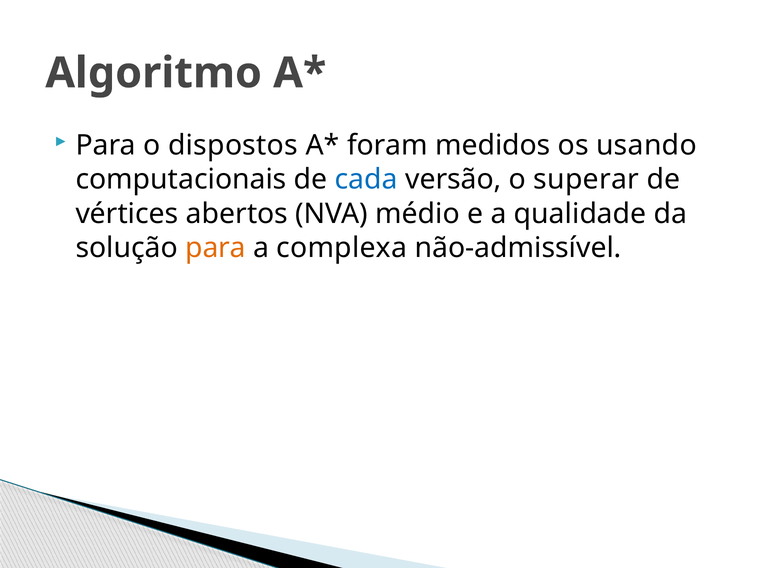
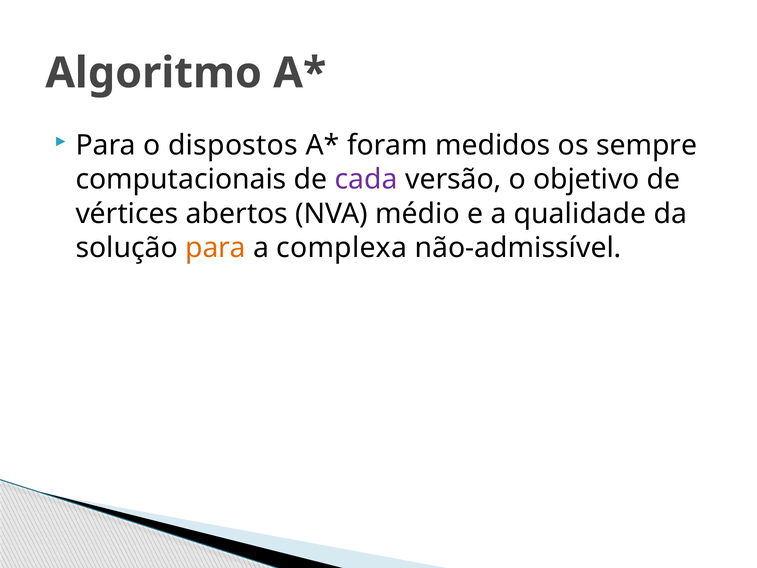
usando: usando -> sempre (647, 145)
cada colour: blue -> purple (366, 179)
superar: superar -> objetivo (587, 179)
